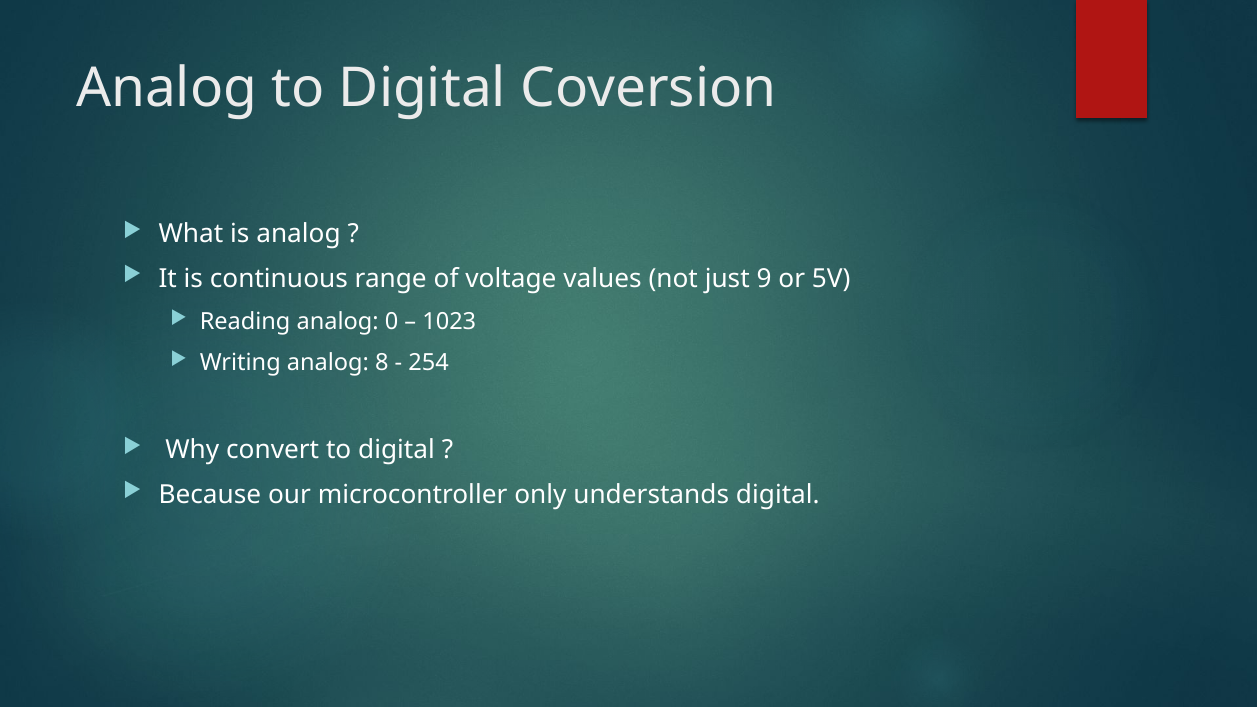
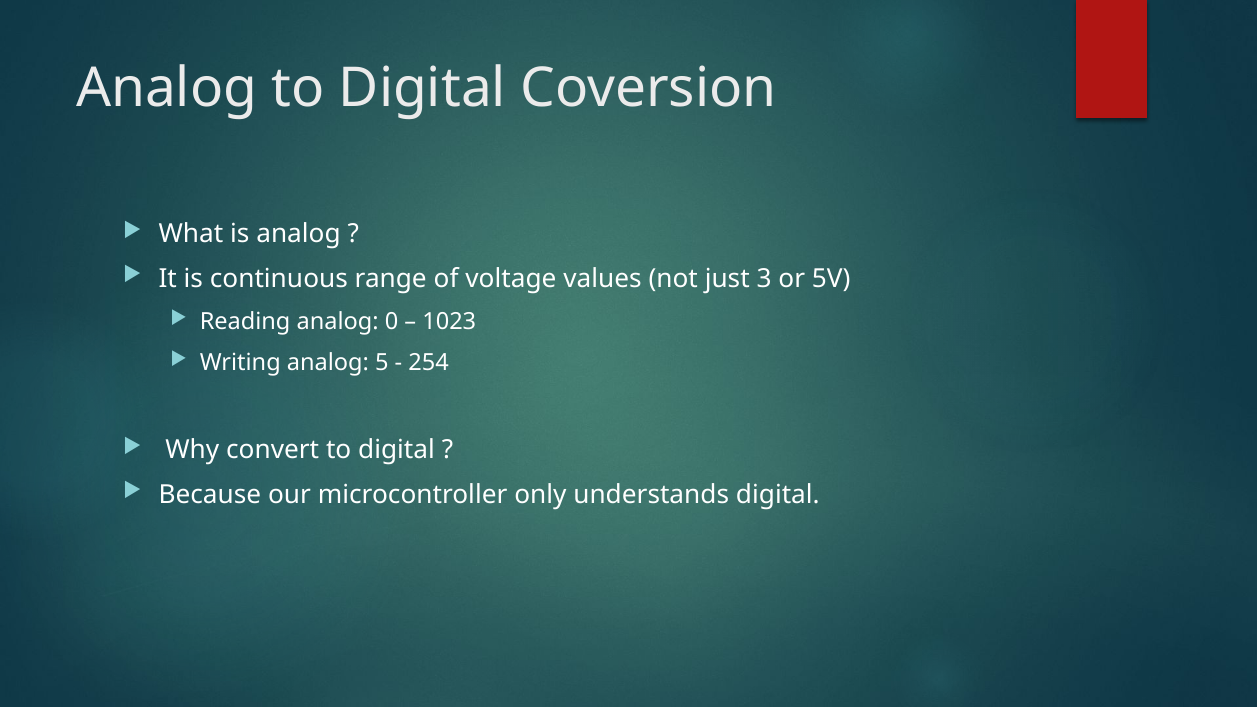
9: 9 -> 3 (764, 278)
8: 8 -> 5 (382, 363)
